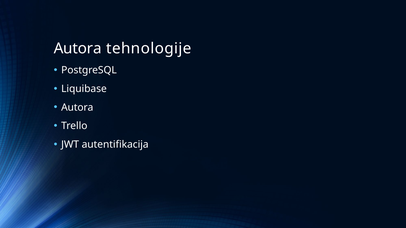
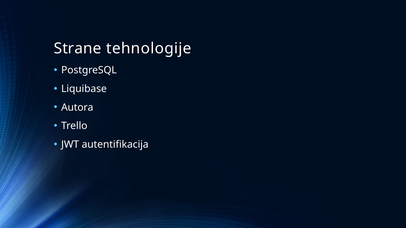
Autora: Autora -> Strane (78, 49)
